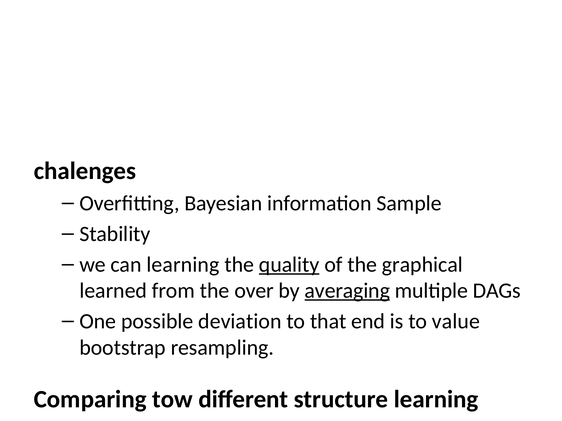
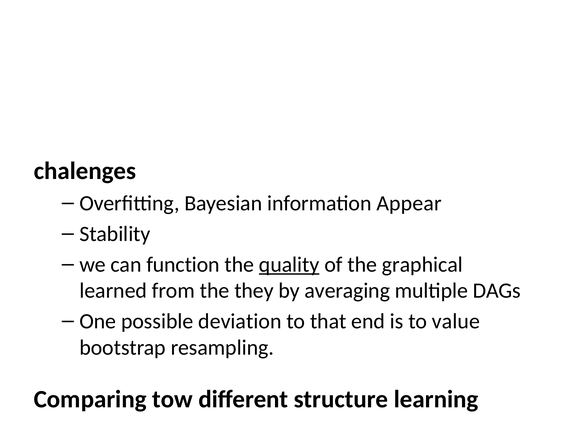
Sample: Sample -> Appear (409, 204)
can learning: learning -> function (183, 265)
over: over -> they (254, 291)
averaging underline: present -> none (347, 291)
